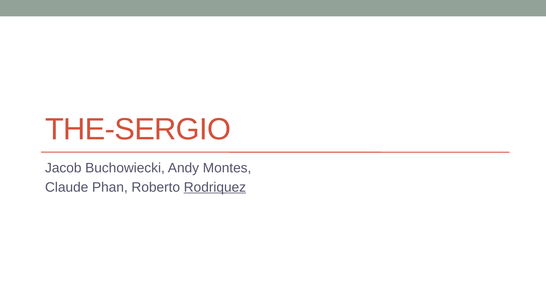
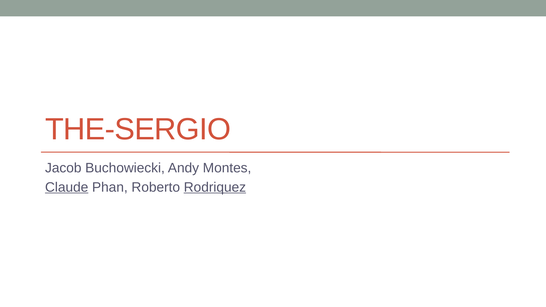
Claude underline: none -> present (67, 187)
